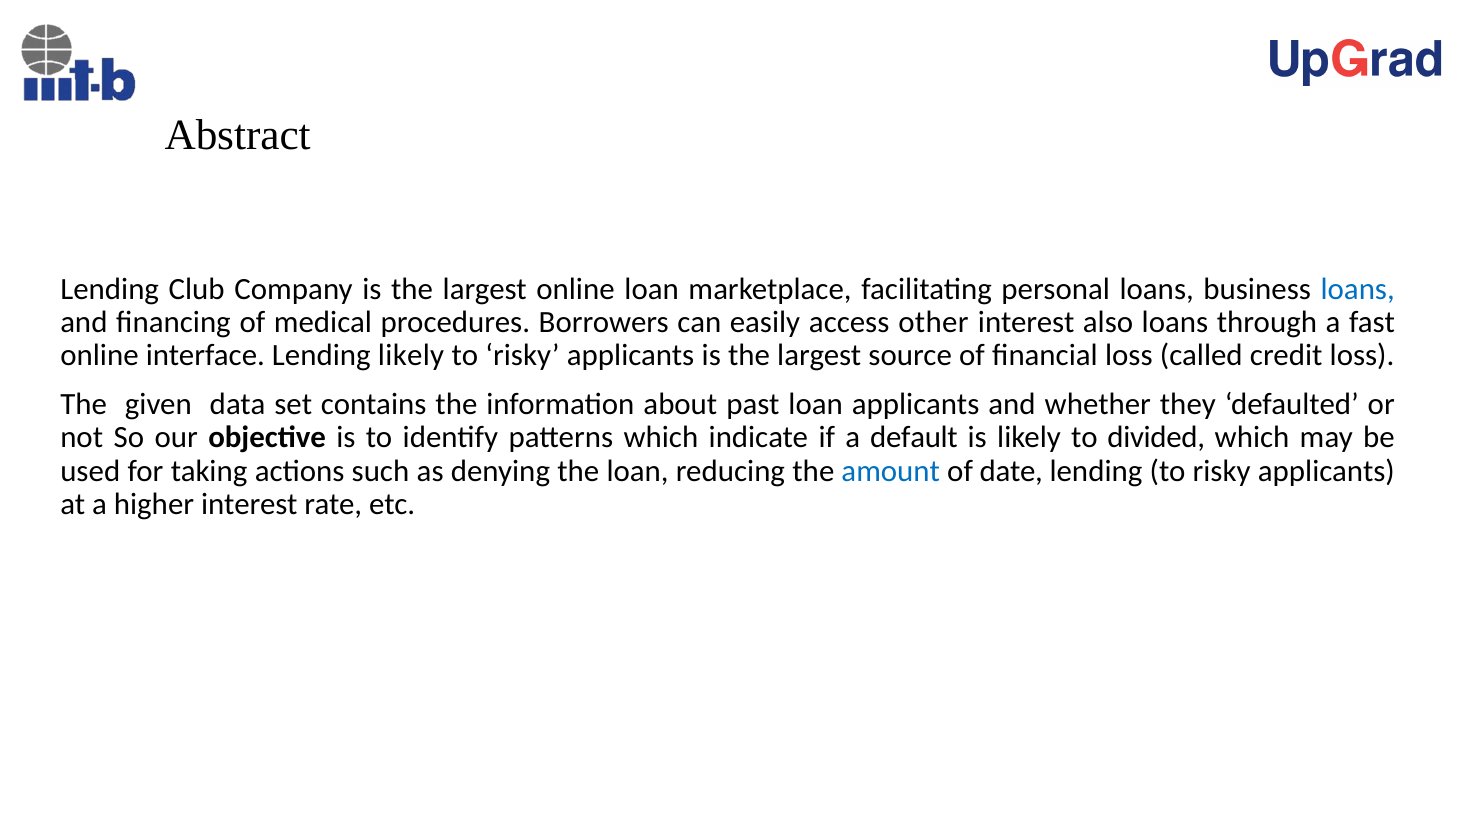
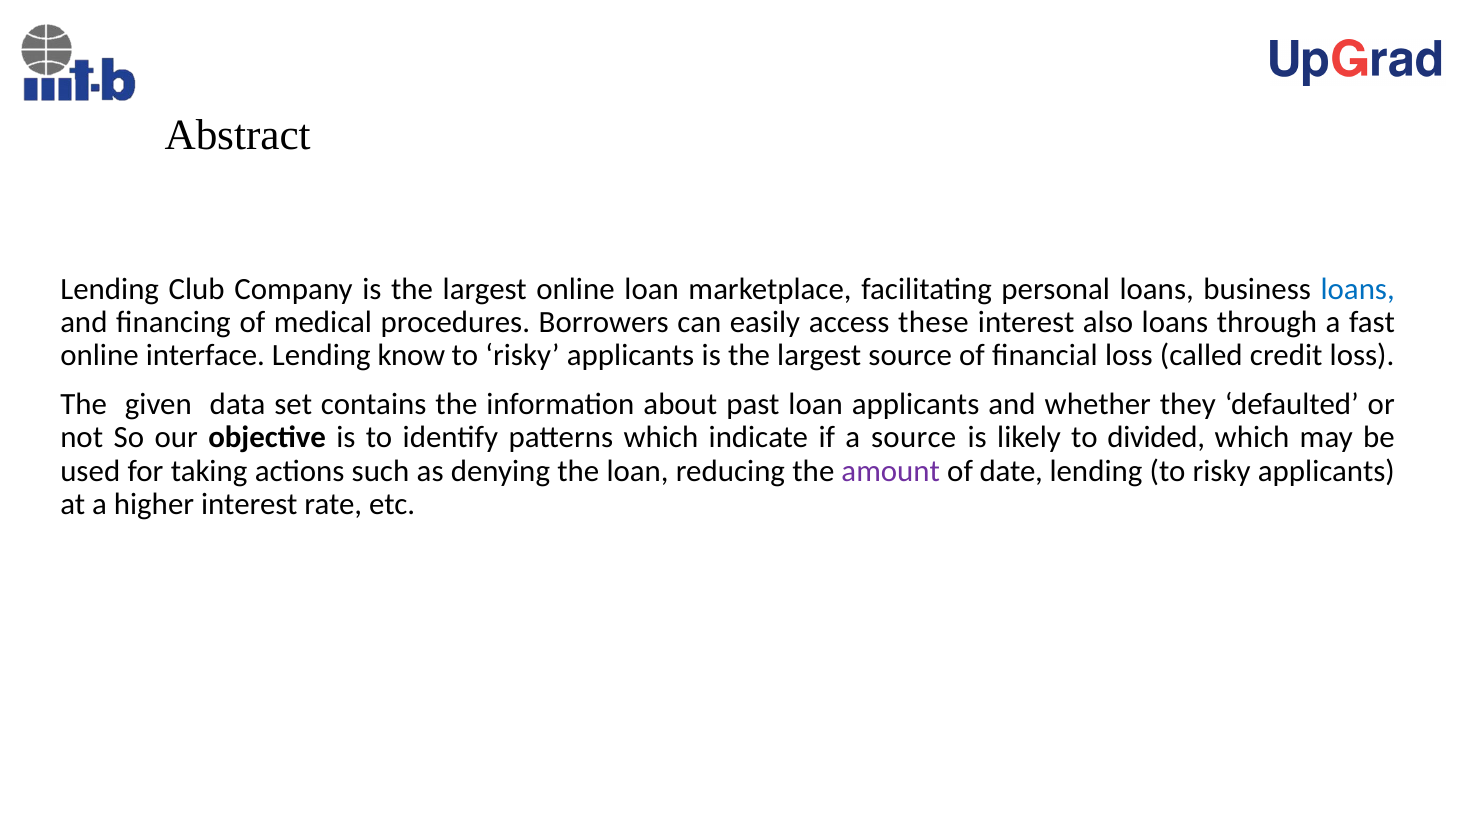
other: other -> these (933, 322)
Lending likely: likely -> know (411, 356)
a default: default -> source (914, 438)
amount colour: blue -> purple (891, 471)
